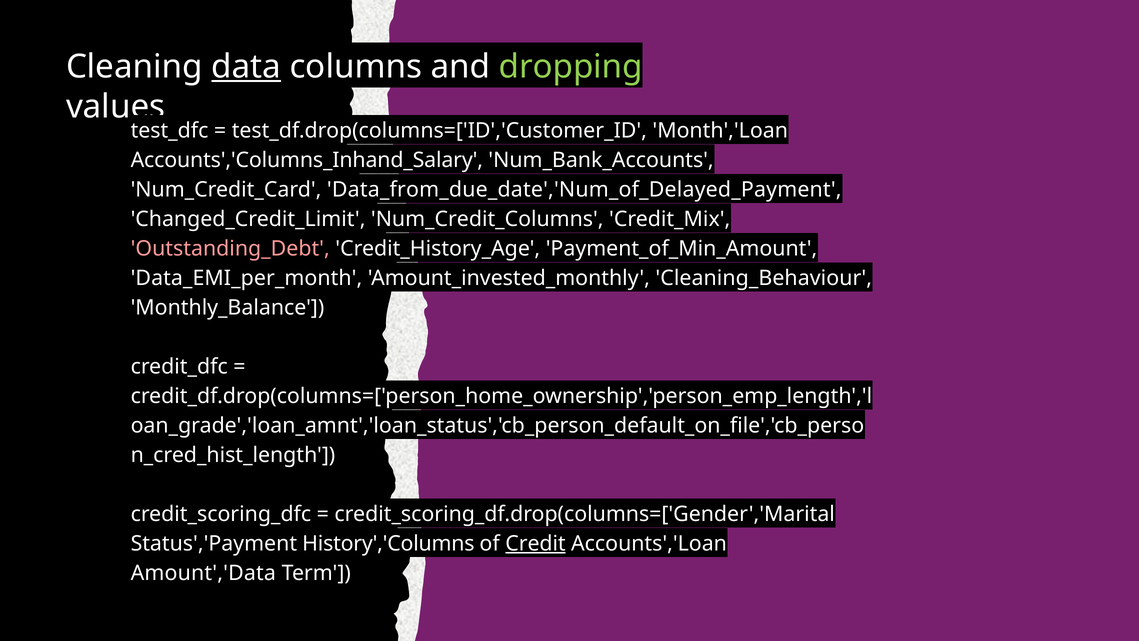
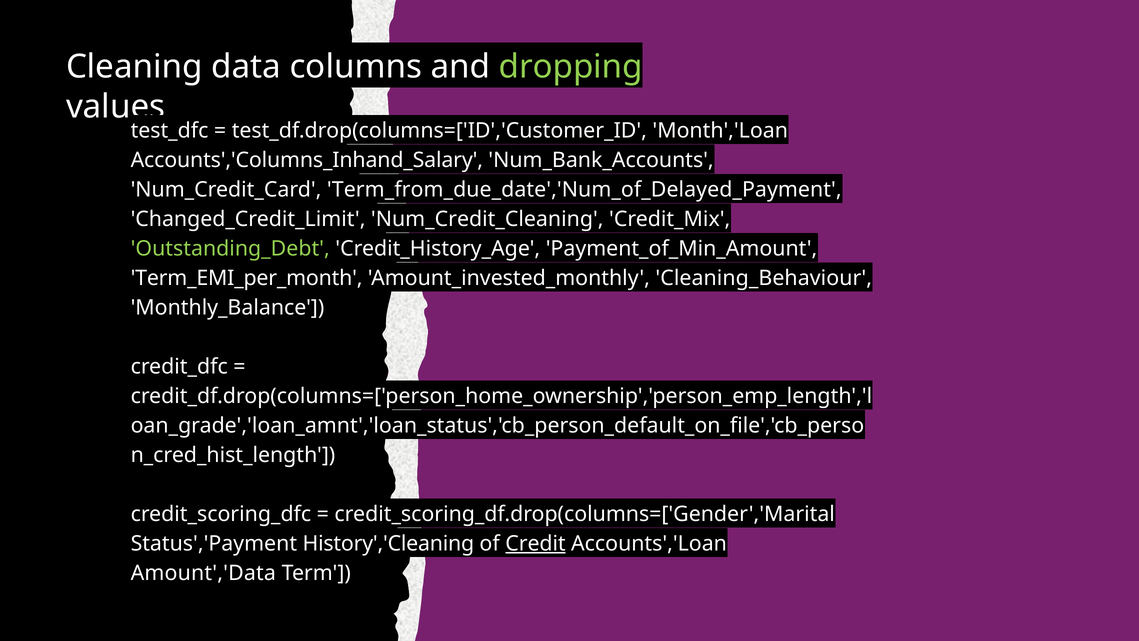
data underline: present -> none (246, 67)
Data_from_due_date','Num_of_Delayed_Payment: Data_from_due_date','Num_of_Delayed_Payment -> Term_from_due_date','Num_of_Delayed_Payment (584, 190)
Num_Credit_Columns: Num_Credit_Columns -> Num_Credit_Cleaning (487, 219)
Outstanding_Debt colour: pink -> light green (230, 249)
Data_EMI_per_month: Data_EMI_per_month -> Term_EMI_per_month (247, 278)
History','Columns: History','Columns -> History','Cleaning (388, 543)
